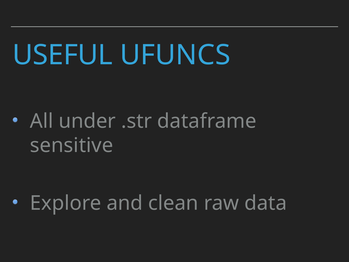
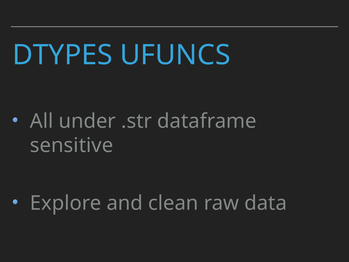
USEFUL: USEFUL -> DTYPES (62, 55)
